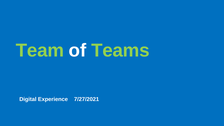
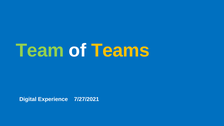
Teams colour: light green -> yellow (120, 50)
